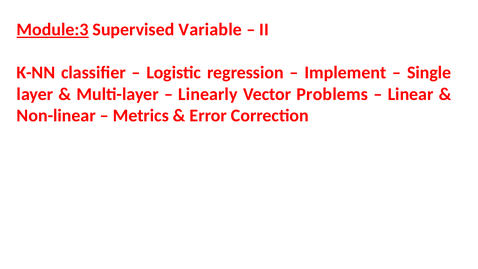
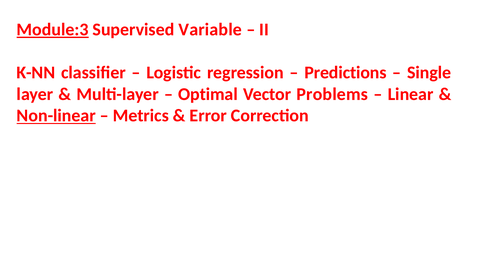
Implement: Implement -> Predictions (345, 73)
Linearly: Linearly -> Optimal (208, 94)
Non-linear underline: none -> present (56, 116)
